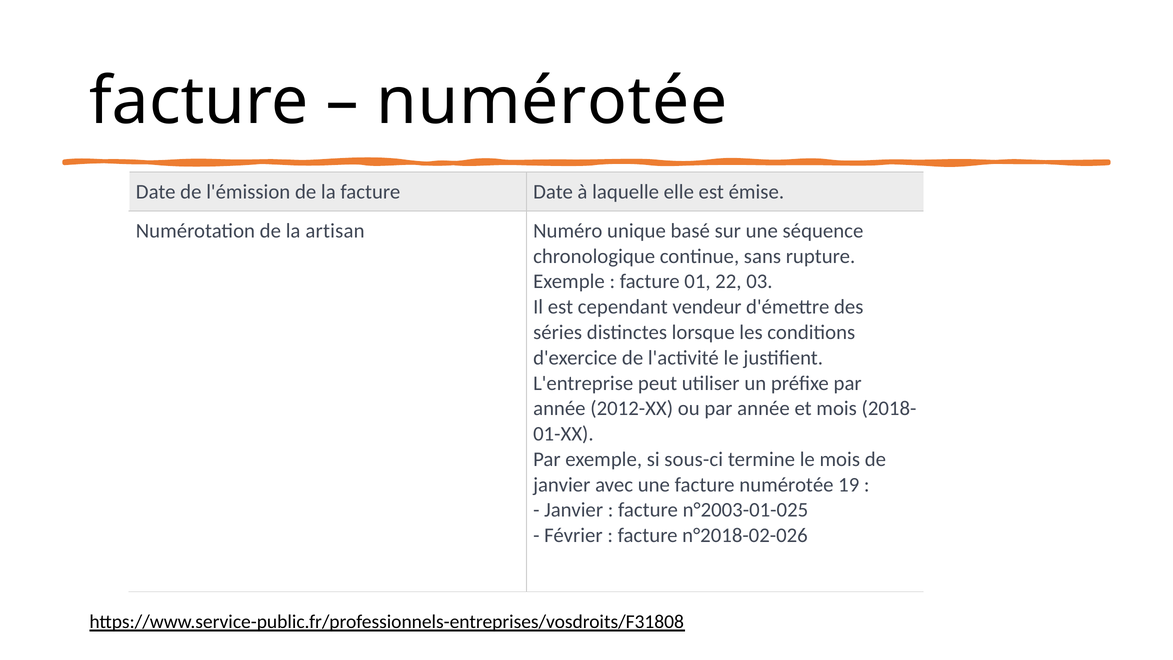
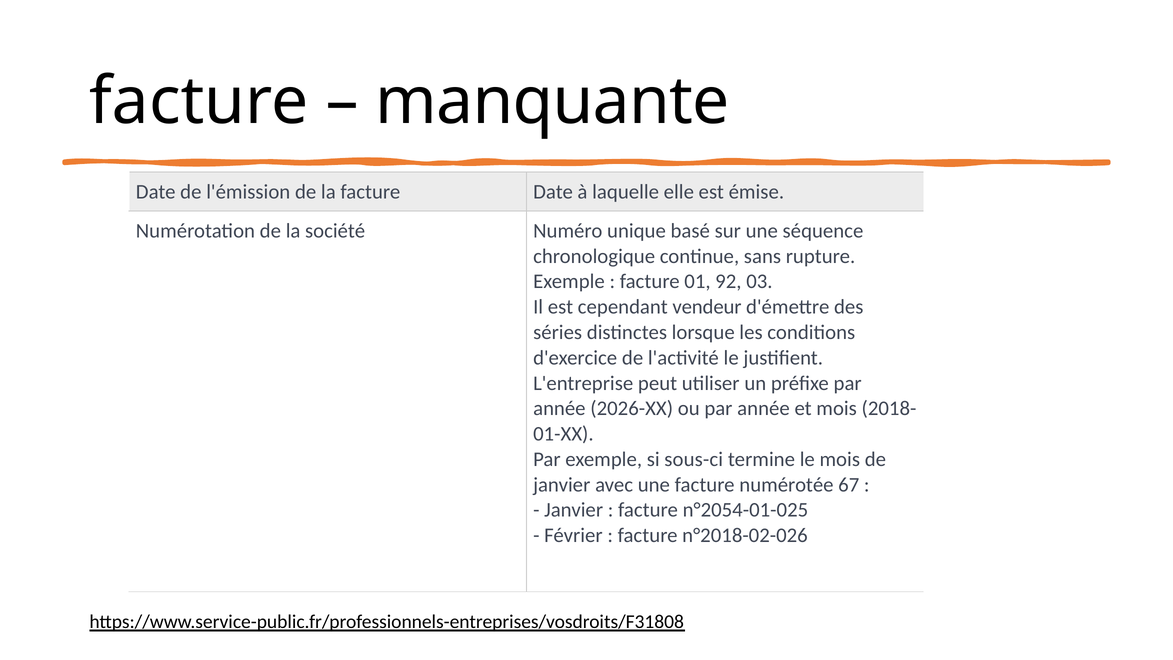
numérotée: numérotée -> manquante (552, 101)
artisan: artisan -> société (335, 231)
22: 22 -> 92 (728, 281)
2012-XX: 2012-XX -> 2026-XX (632, 408)
19: 19 -> 67 (849, 485)
n°2003-01-025: n°2003-01-025 -> n°2054-01-025 (745, 510)
